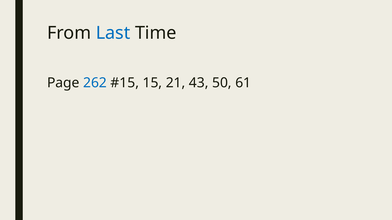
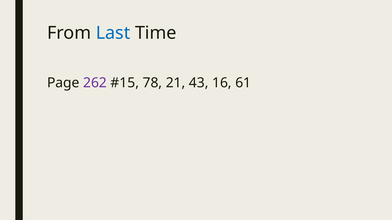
262 colour: blue -> purple (95, 83)
15: 15 -> 78 (152, 83)
50: 50 -> 16 (222, 83)
